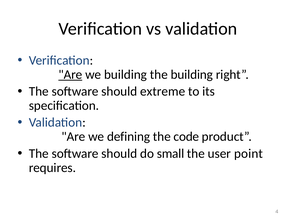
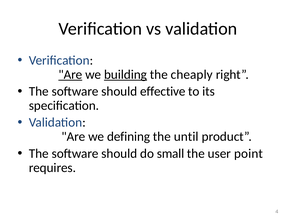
building underline: none -> present (126, 74)
the building: building -> cheaply (192, 74)
extreme: extreme -> effective (163, 91)
code: code -> until (186, 137)
